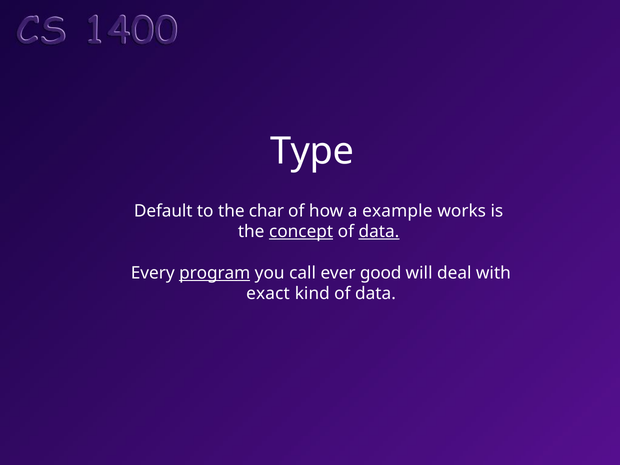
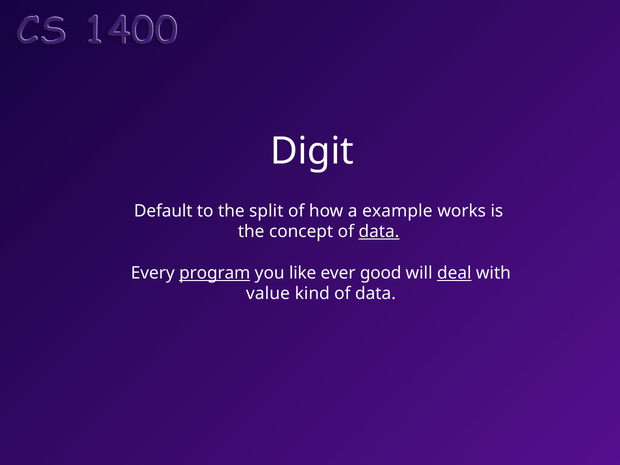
Type: Type -> Digit (312, 151)
char: char -> split (266, 211)
concept underline: present -> none (301, 232)
call: call -> like (303, 273)
deal underline: none -> present (454, 273)
exact: exact -> value (268, 294)
